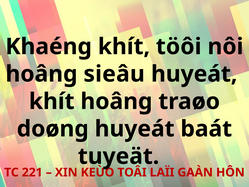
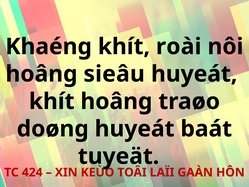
töôi: töôi -> roài (179, 47)
221: 221 -> 424 (32, 172)
